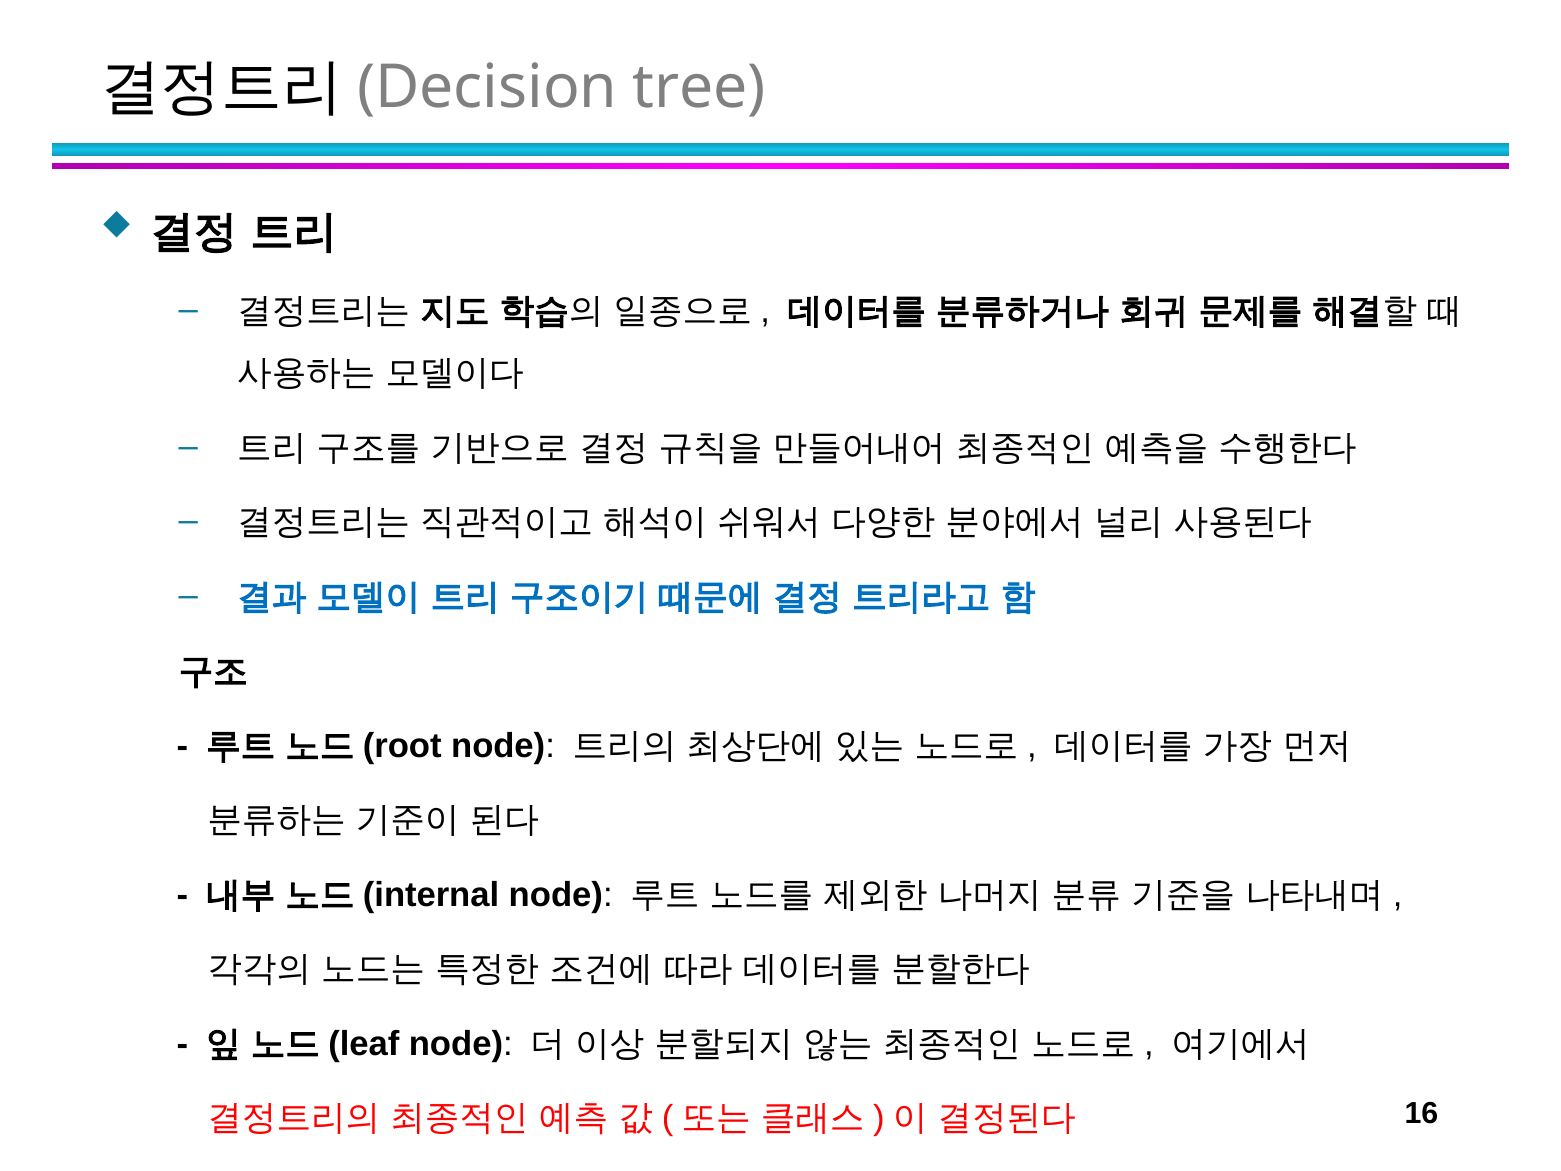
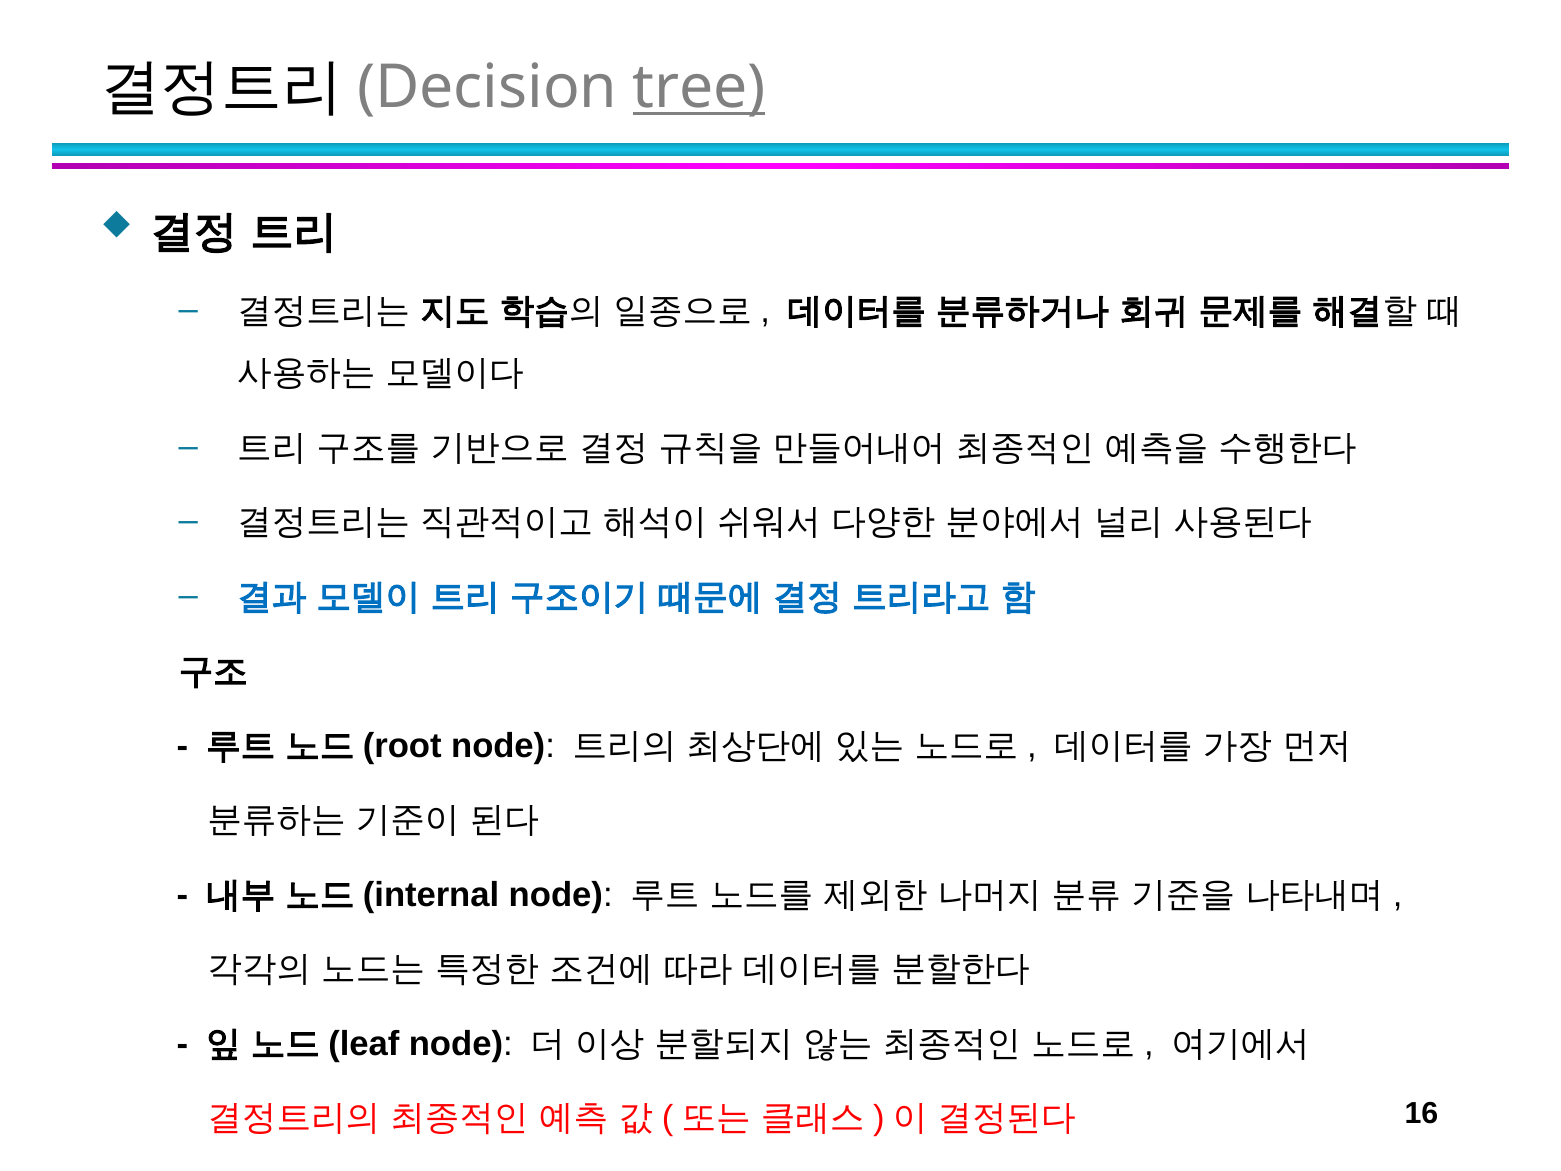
tree underline: none -> present (699, 87)
